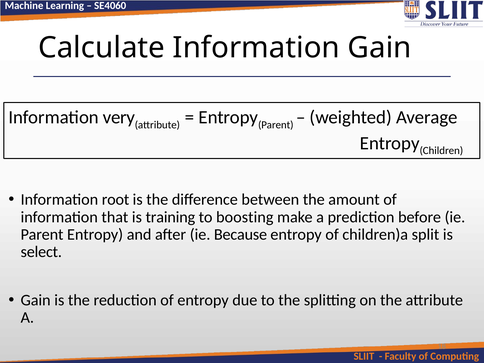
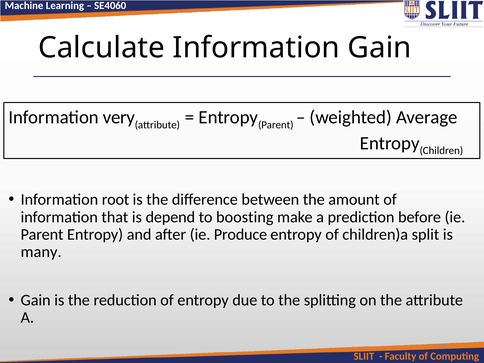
training: training -> depend (170, 217)
Because: Because -> Produce (241, 234)
select: select -> many (41, 252)
